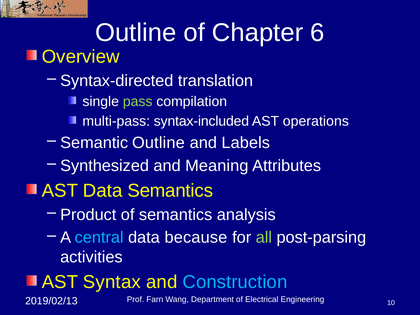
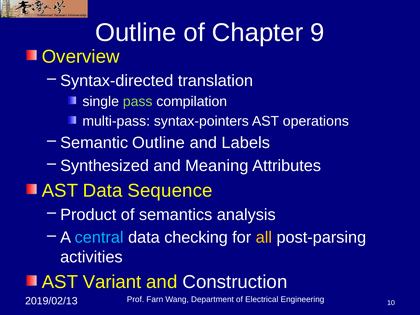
6: 6 -> 9 (317, 33)
syntax-included: syntax-included -> syntax-pointers (201, 121)
Data Semantics: Semantics -> Sequence (170, 191)
because: because -> checking (196, 238)
all colour: light green -> yellow (264, 238)
Syntax: Syntax -> Variant (112, 282)
Construction colour: light blue -> white (235, 282)
